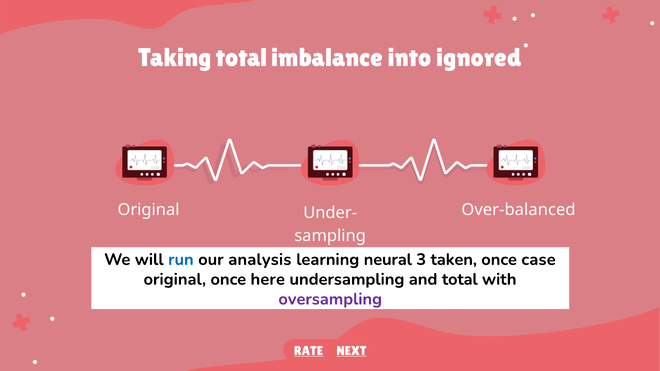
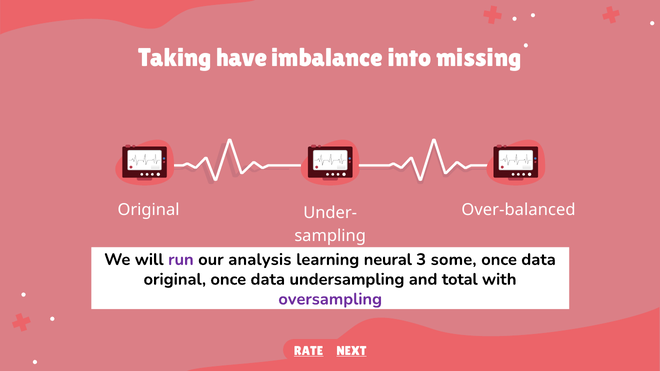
Taking total: total -> have (242, 58)
ignored: ignored -> missing (479, 58)
run colour: blue -> purple (181, 260)
taken: taken -> some (454, 260)
case: case -> data (539, 260)
original once here: here -> data (268, 279)
